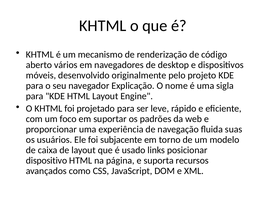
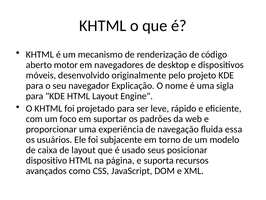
vários: vários -> motor (66, 65)
suas: suas -> essa (234, 129)
links: links -> seus (156, 150)
